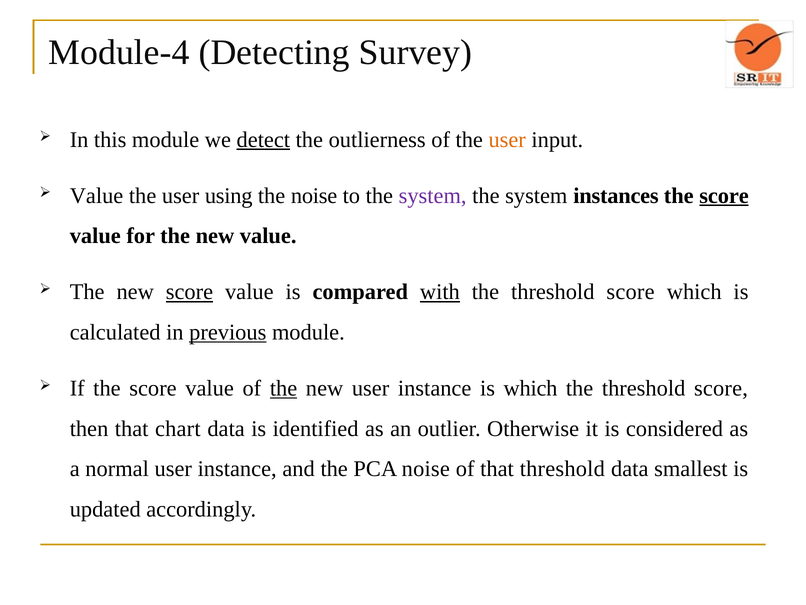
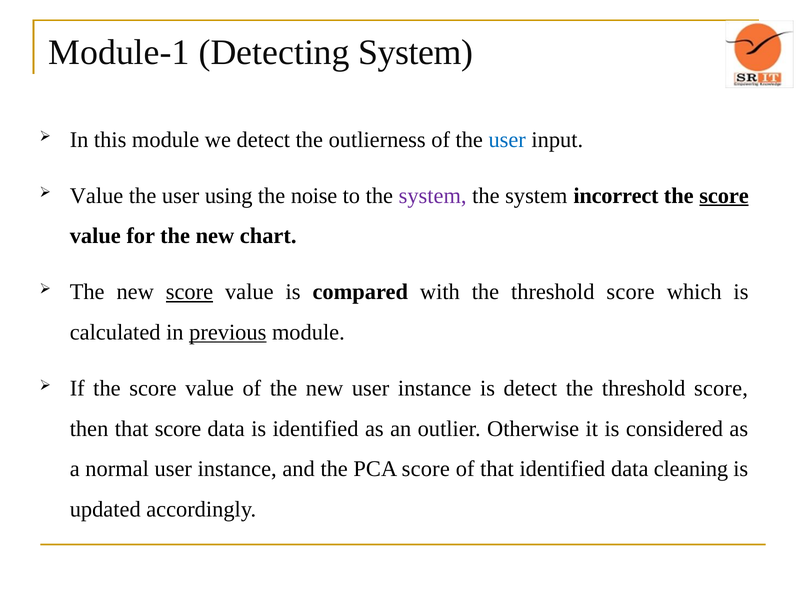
Module-4: Module-4 -> Module-1 (119, 53)
Detecting Survey: Survey -> System (416, 53)
detect underline: present -> none (263, 139)
user colour: orange -> blue (507, 139)
instances: instances -> incorrect (616, 195)
new value: value -> chart (268, 236)
with underline: present -> none (440, 292)
the underline: present -> none (284, 388)
is which: which -> detect (530, 388)
that chart: chart -> score (178, 428)
PCA noise: noise -> score (426, 469)
that threshold: threshold -> identified (562, 469)
smallest: smallest -> cleaning (691, 469)
